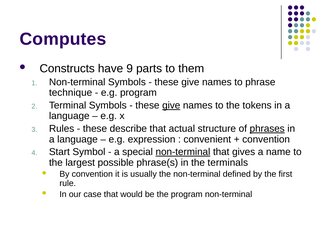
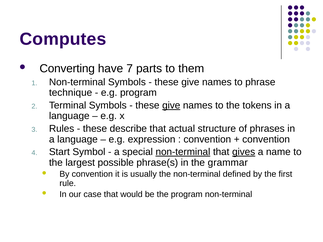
Constructs: Constructs -> Converting (67, 69)
9: 9 -> 7 (130, 69)
phrases underline: present -> none (267, 129)
convenient: convenient -> convention (207, 139)
gives underline: none -> present (244, 152)
terminals: terminals -> grammar (228, 163)
